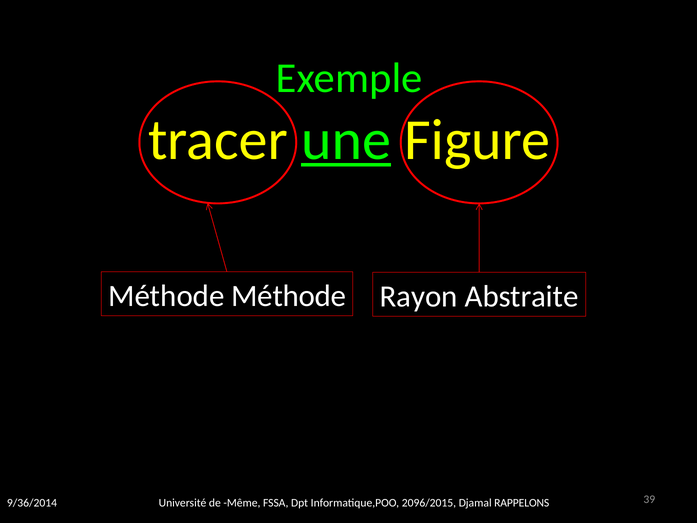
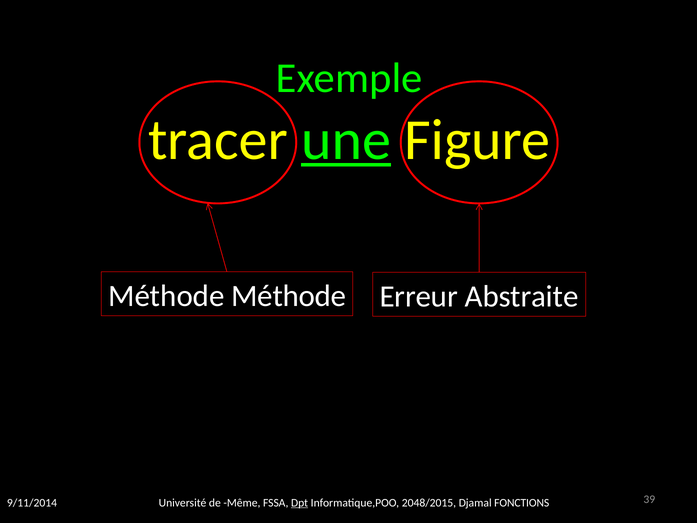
Rayon: Rayon -> Erreur (419, 296)
9/36/2014: 9/36/2014 -> 9/11/2014 (32, 503)
Dpt underline: none -> present (300, 503)
2096/2015: 2096/2015 -> 2048/2015 (429, 503)
RAPPELONS: RAPPELONS -> FONCTIONS (522, 503)
